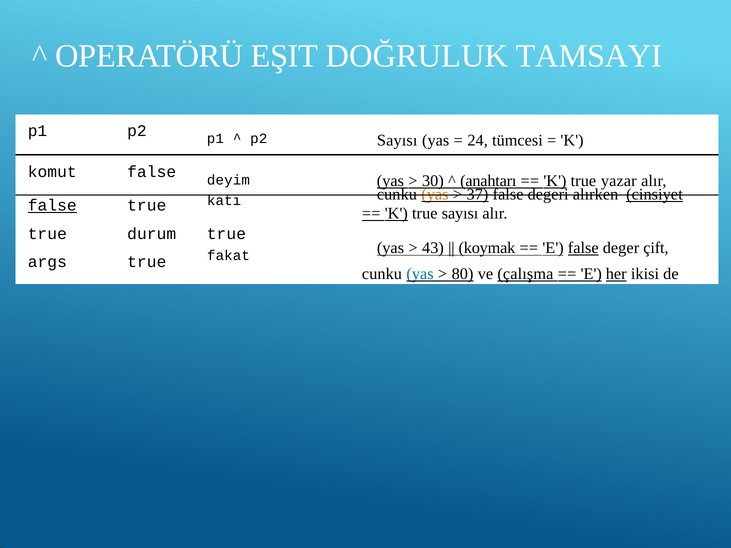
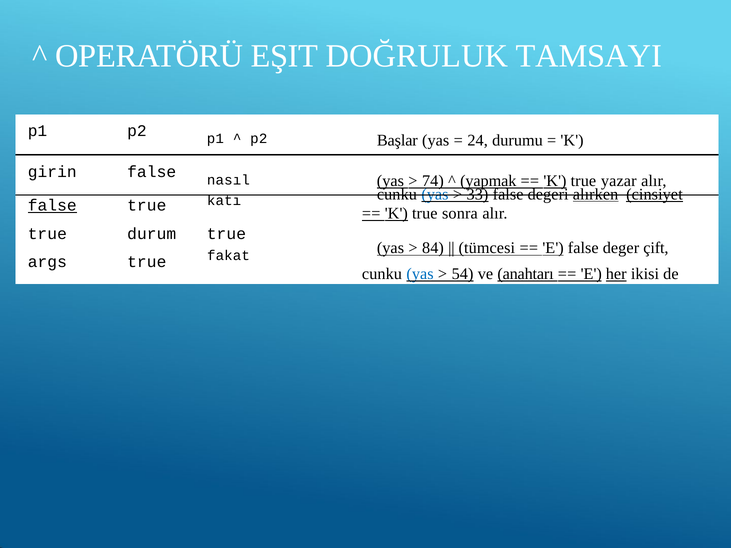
p2 Sayısı: Sayısı -> Başlar (397, 141)
tümcesi: tümcesi -> durumu (517, 141)
komut: komut -> girin (52, 172)
deyim: deyim -> nasıl (228, 180)
30: 30 -> 74 (433, 181)
anahtarı: anahtarı -> yapmak (488, 181)
yas colour: orange -> blue (435, 194)
37: 37 -> 33 (477, 194)
alırken underline: none -> present (596, 194)
true sayısı: sayısı -> sonra (460, 214)
43: 43 -> 84 (433, 248)
koymak: koymak -> tümcesi (487, 248)
false underline: present -> none (583, 248)
80: 80 -> 54 (463, 274)
çalışma: çalışma -> anahtarı (526, 274)
